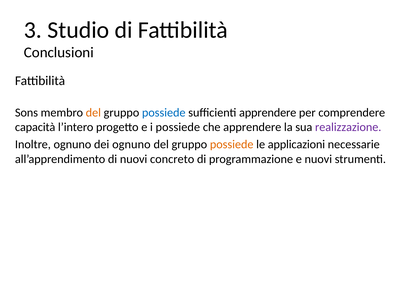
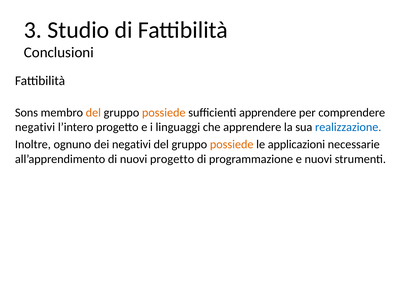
possiede colour: blue -> orange (164, 113)
capacità: capacità -> negativi (35, 127)
i possiede: possiede -> linguaggi (178, 127)
realizzazione colour: purple -> blue (348, 127)
dei ognuno: ognuno -> negativi (131, 145)
nuovi concreto: concreto -> progetto (172, 159)
